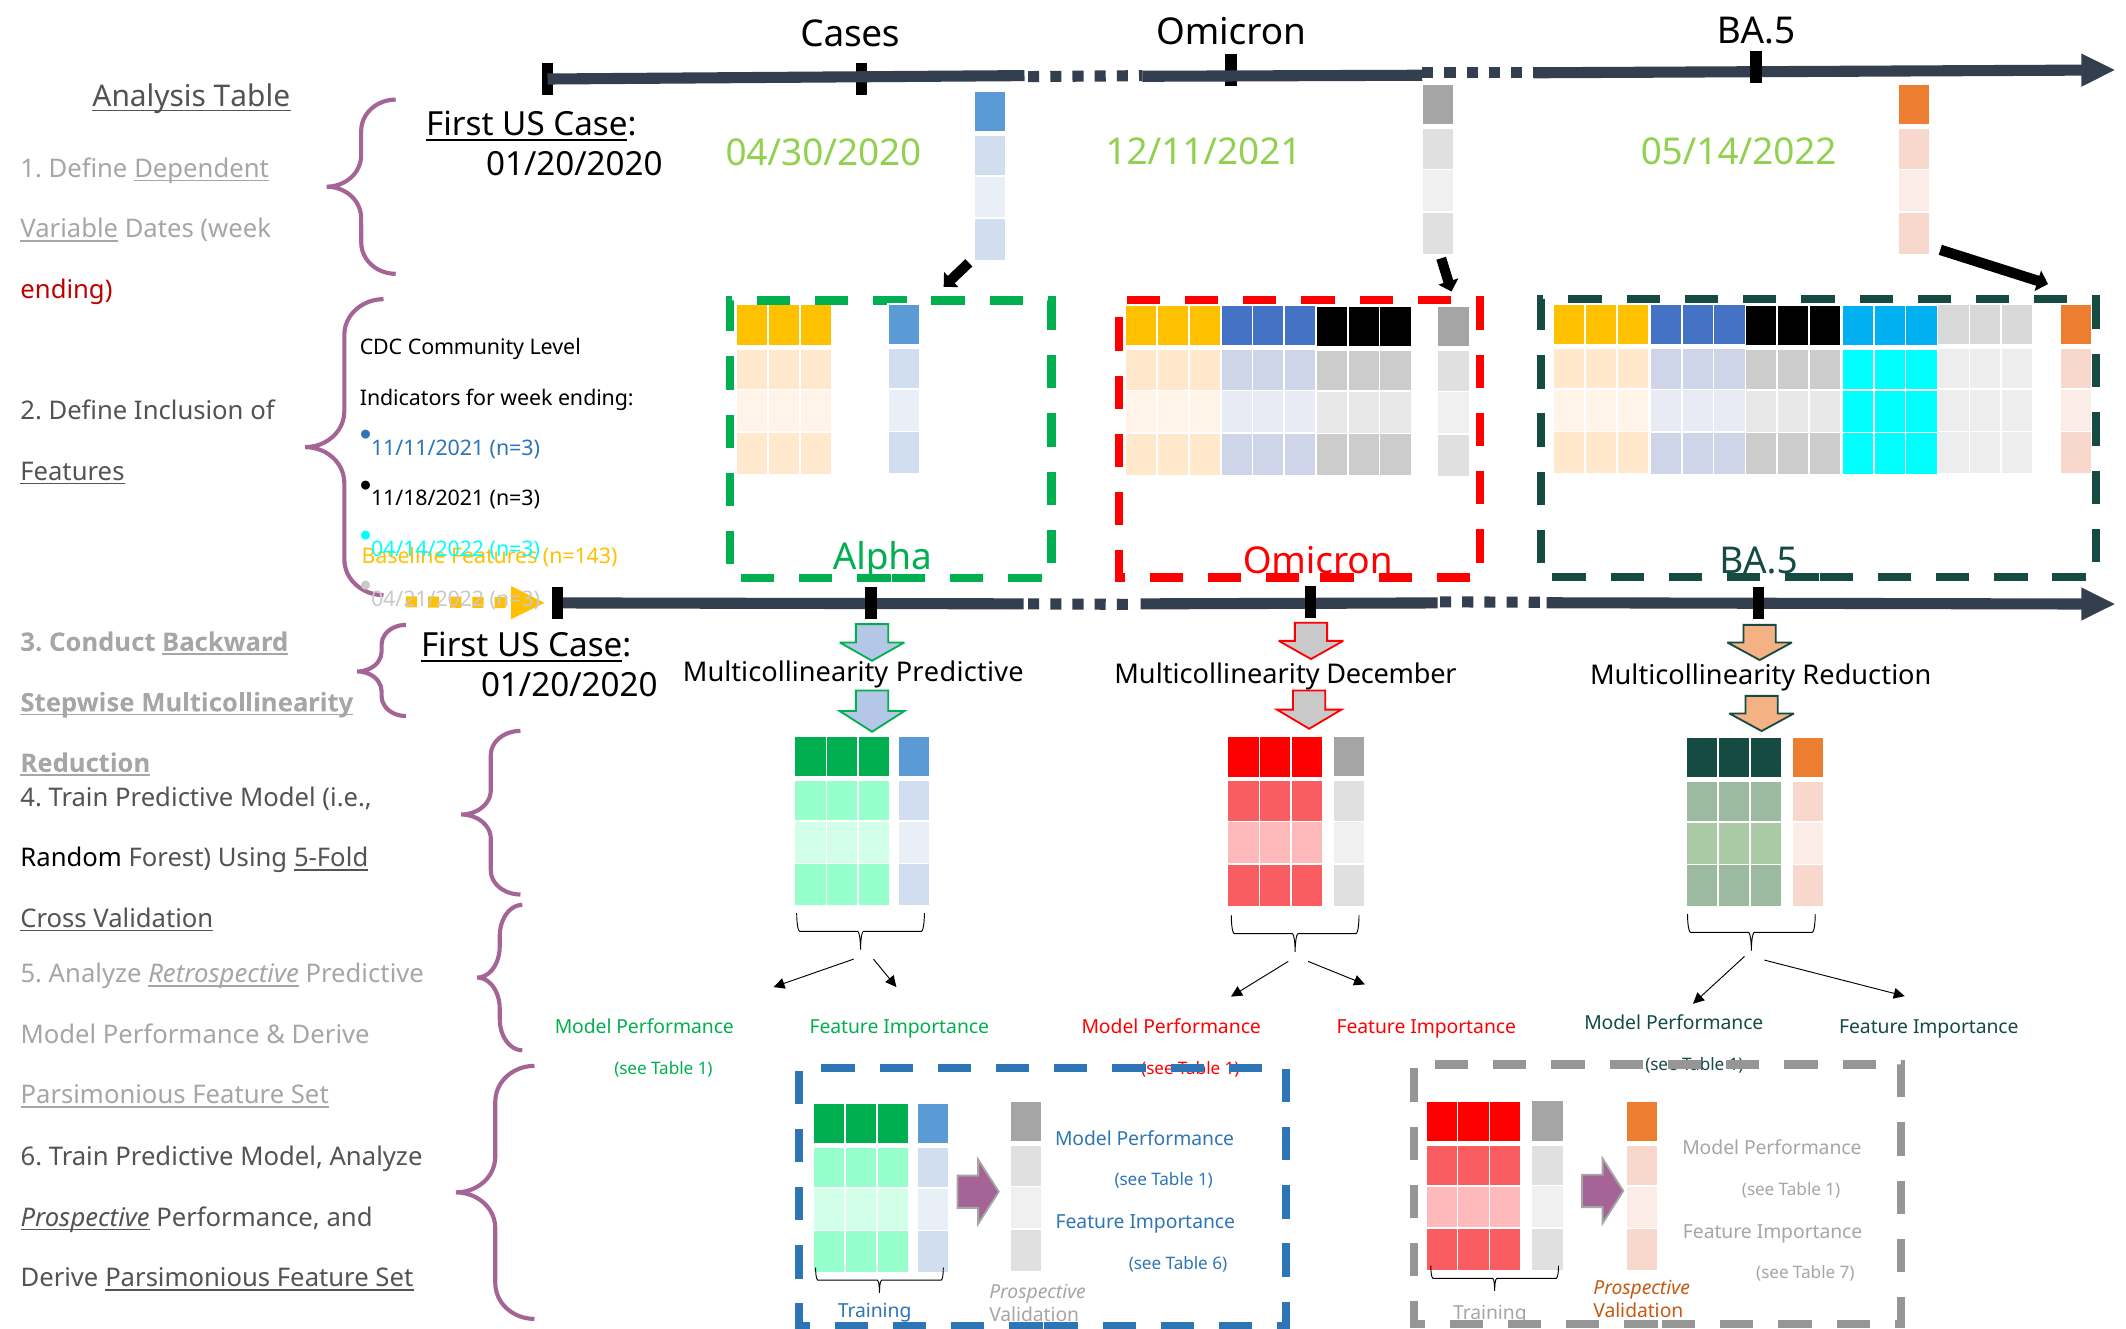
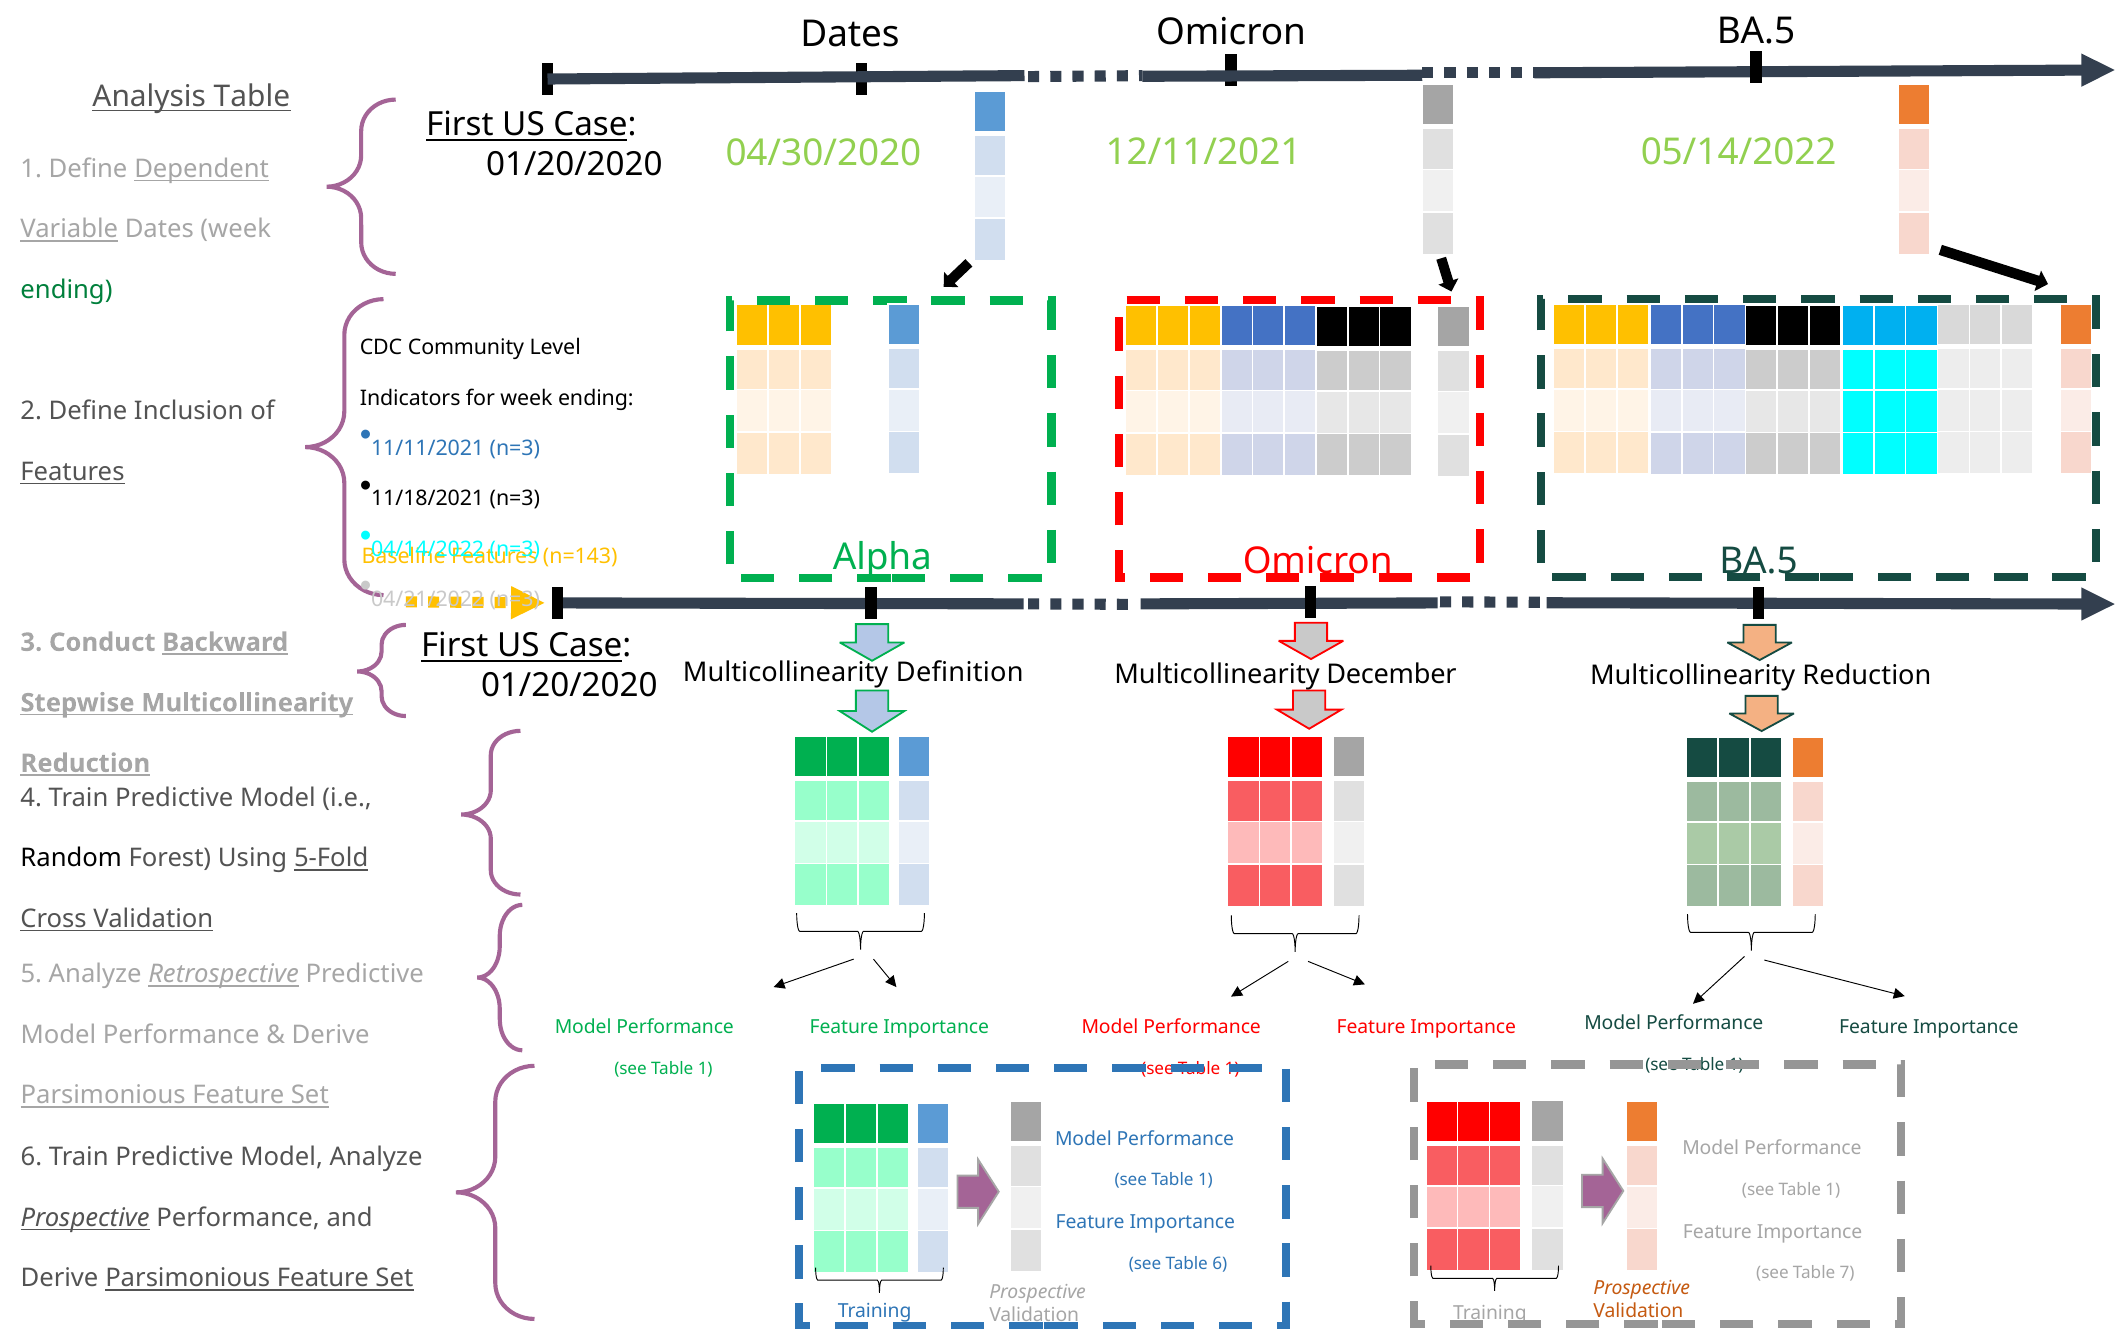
Cases: Cases -> Dates (850, 34)
ending colour: red -> green (66, 290)
Multicollinearity Predictive: Predictive -> Definition (960, 673)
